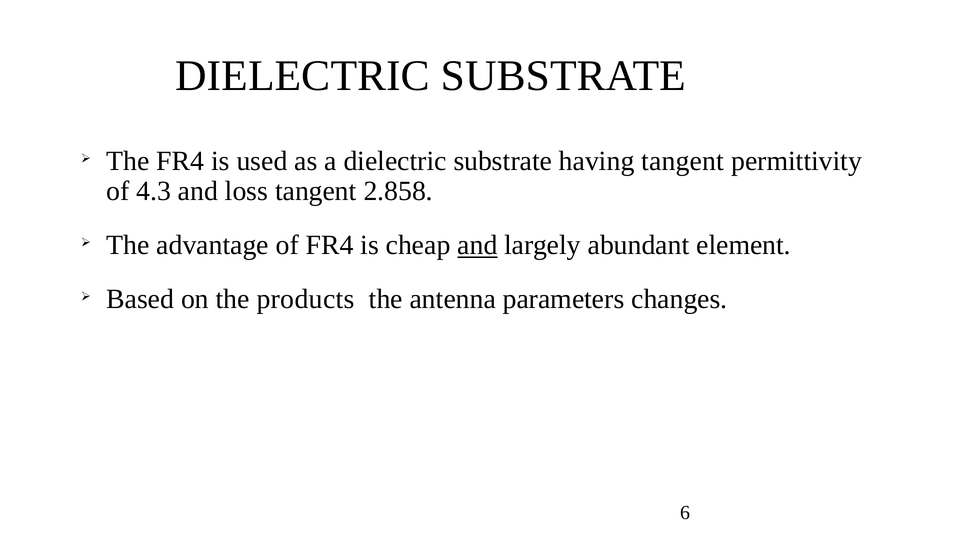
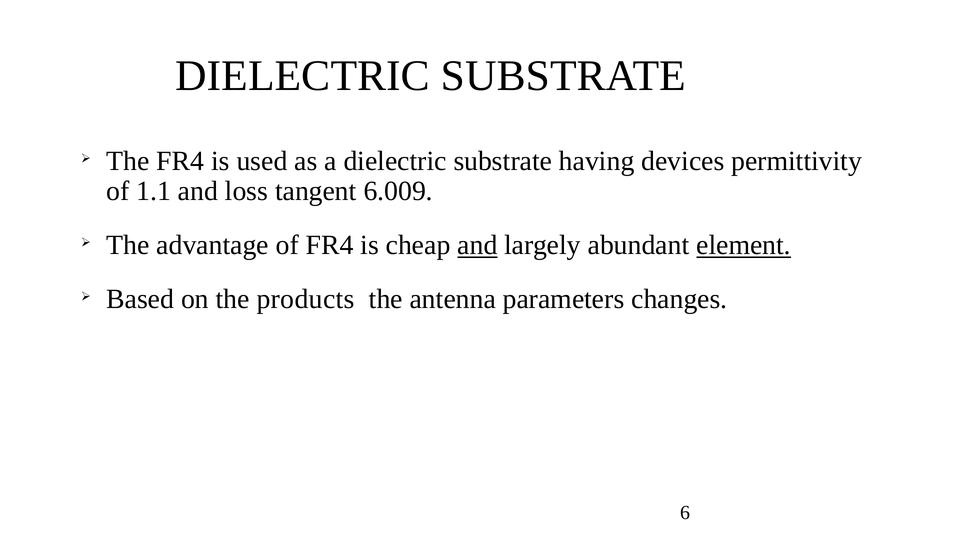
having tangent: tangent -> devices (683, 161)
4.3: 4.3 -> 1.1 (154, 191)
2.858: 2.858 -> 6.009 (398, 191)
element underline: none -> present (744, 245)
